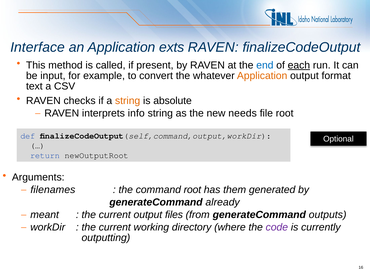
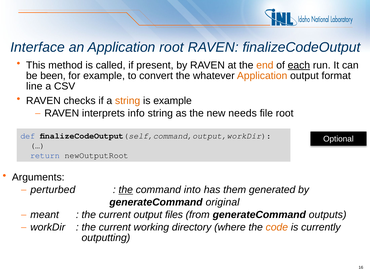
Application exts: exts -> root (172, 47)
end colour: blue -> orange (265, 65)
input: input -> been (53, 76)
text: text -> line (34, 86)
is absolute: absolute -> example (173, 101)
filenames: filenames -> perturbed (53, 190)
the underline: none -> present (126, 190)
command root: root -> into (192, 190)
already: already -> original (223, 203)
code colour: purple -> orange (277, 228)
